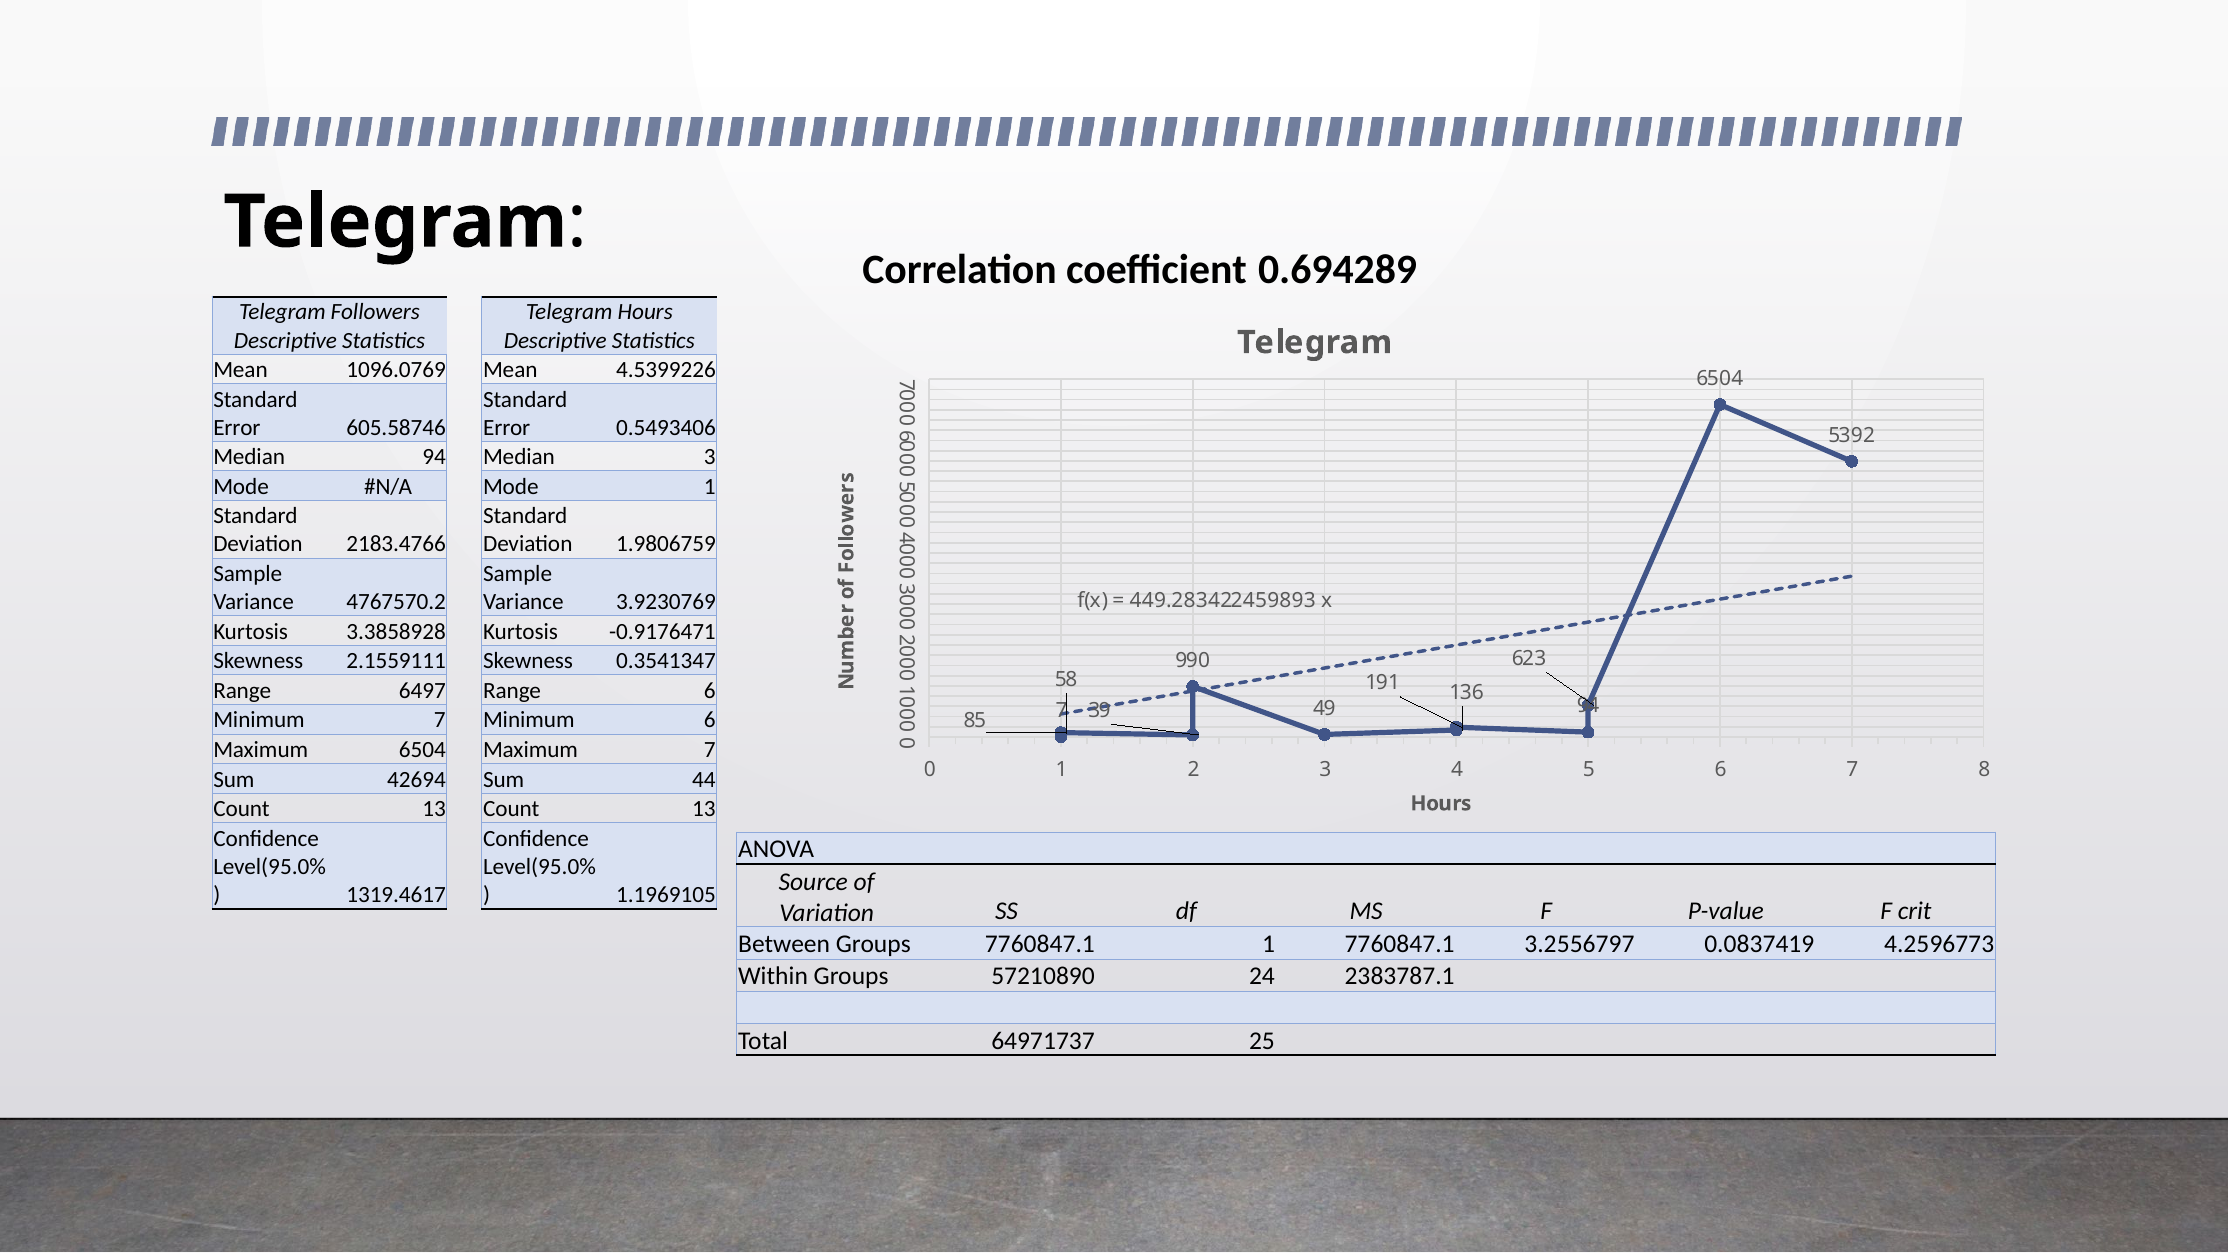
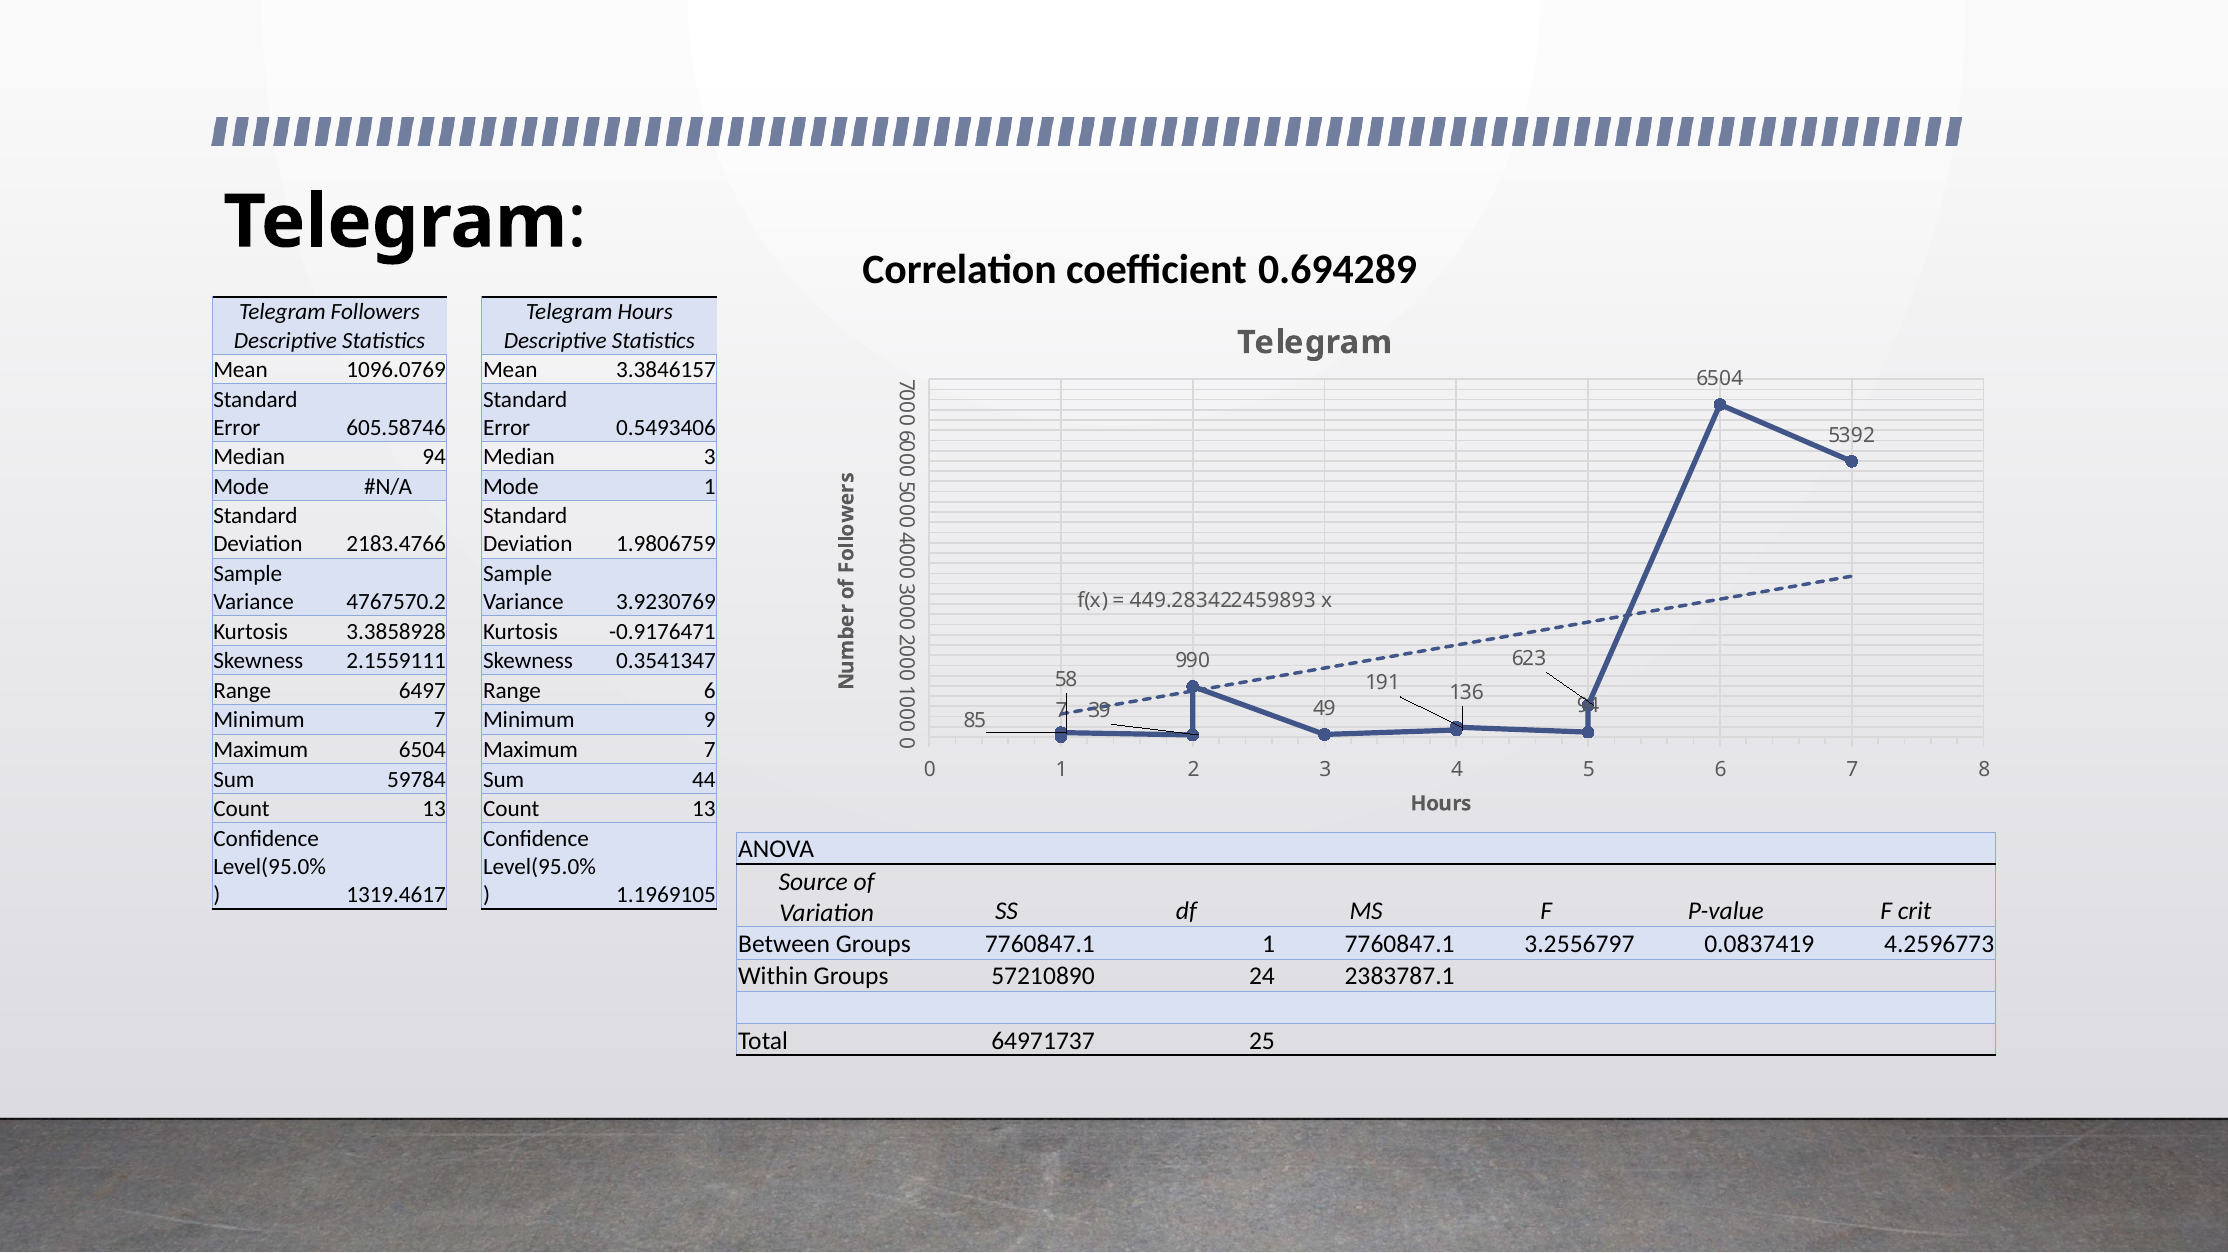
4.5399226: 4.5399226 -> 3.3846157 (666, 370)
Minimum 6: 6 -> 9 (710, 720)
42694: 42694 -> 59784 (417, 780)
